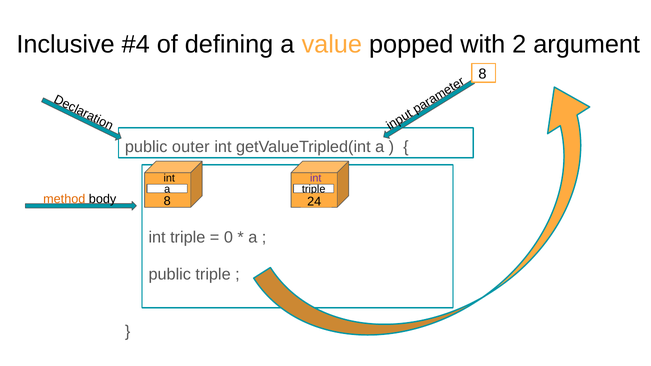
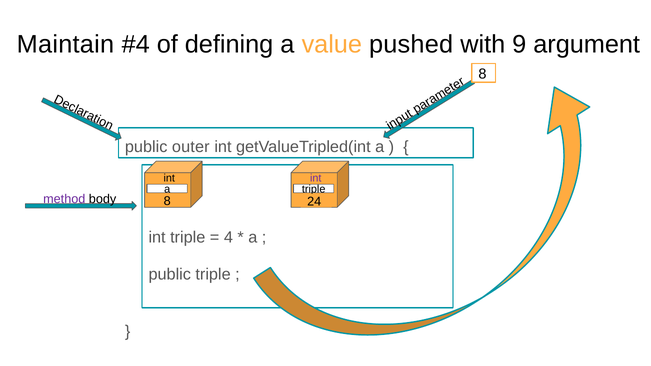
Inclusive: Inclusive -> Maintain (65, 44)
popped: popped -> pushed (411, 44)
with 2: 2 -> 9 (519, 44)
method colour: orange -> purple (64, 199)
0: 0 -> 4 (228, 238)
